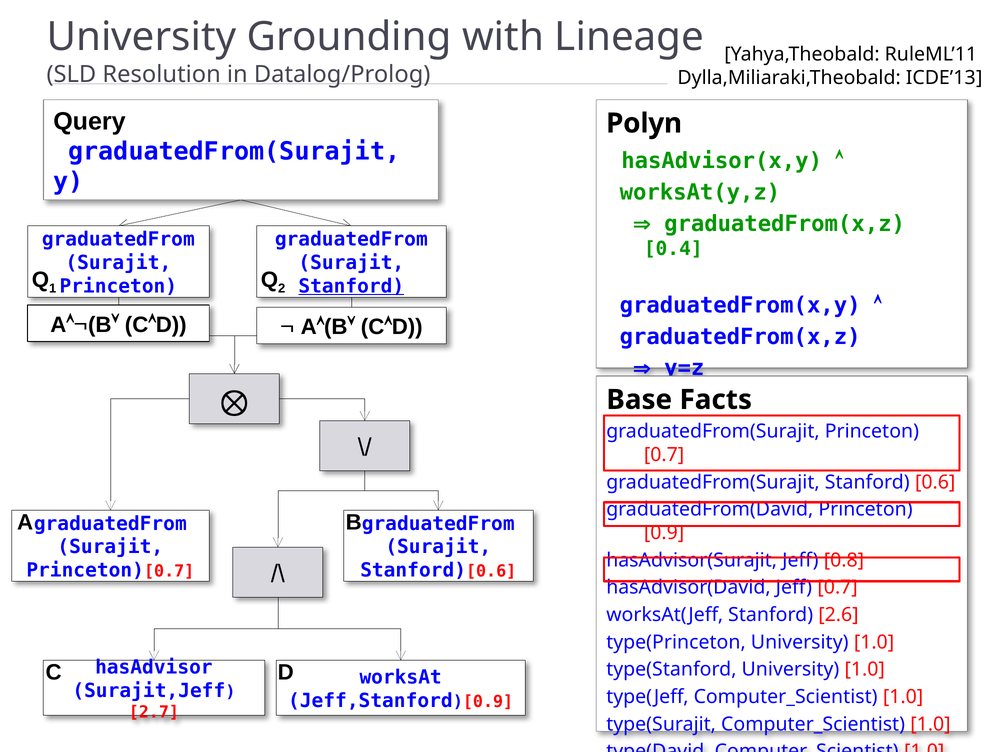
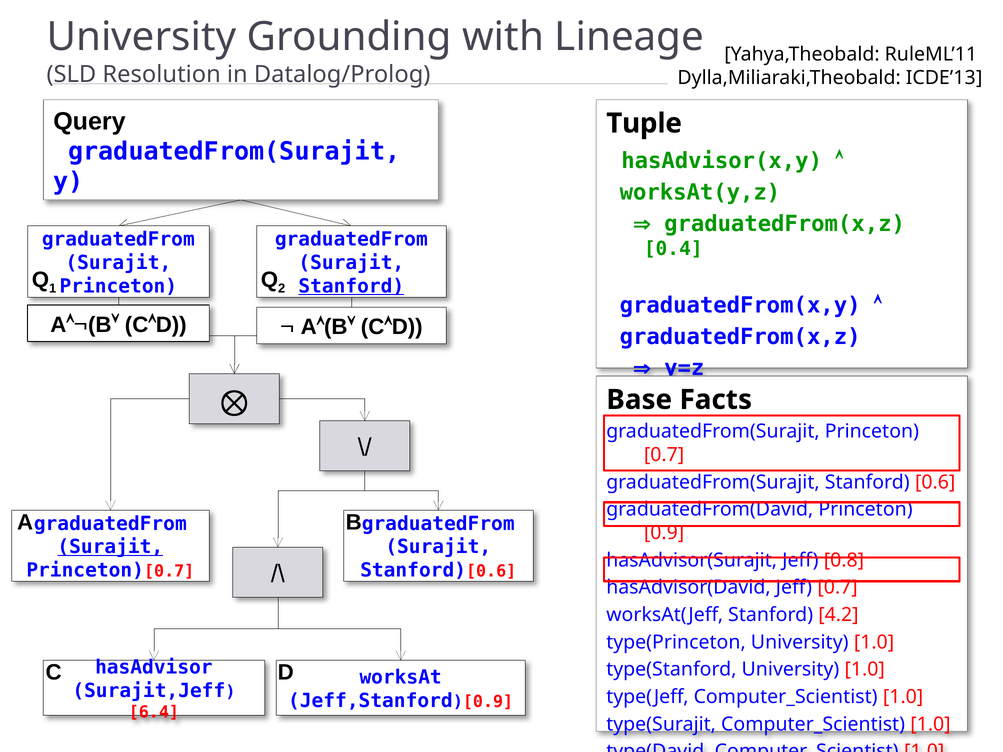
Polyn: Polyn -> Tuple (644, 123)
Surajit underline: none -> present (110, 547)
2.6: 2.6 -> 4.2 (838, 615)
2.7: 2.7 -> 6.4 (154, 713)
